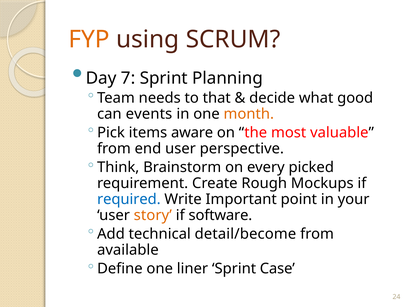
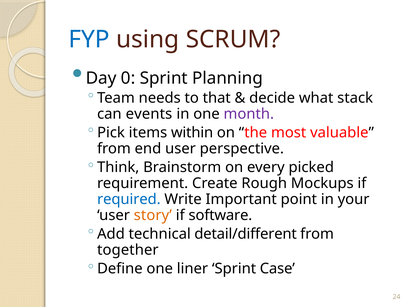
FYP colour: orange -> blue (89, 40)
7: 7 -> 0 (128, 78)
good: good -> stack (355, 98)
month colour: orange -> purple (249, 114)
aware: aware -> within (192, 133)
detail/become: detail/become -> detail/different (246, 234)
available: available -> together (128, 250)
